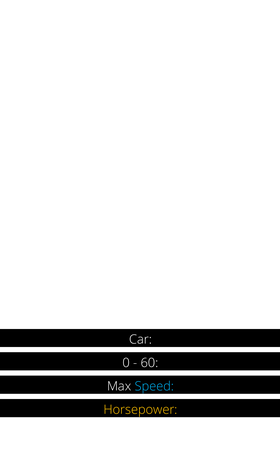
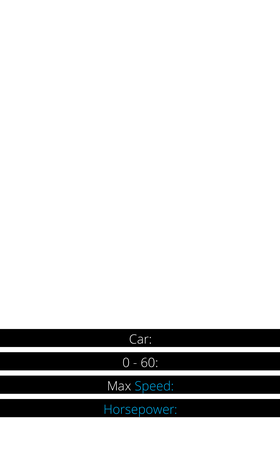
Horsepower colour: yellow -> light blue (140, 409)
